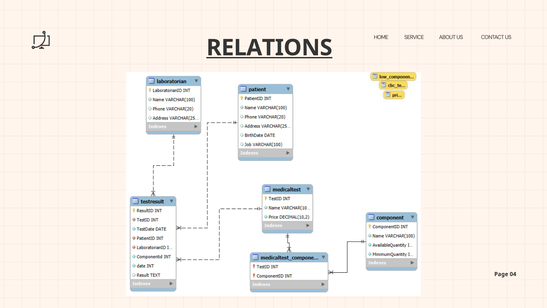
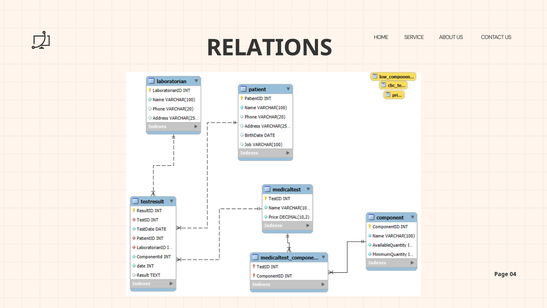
RELATIONS underline: present -> none (269, 48)
